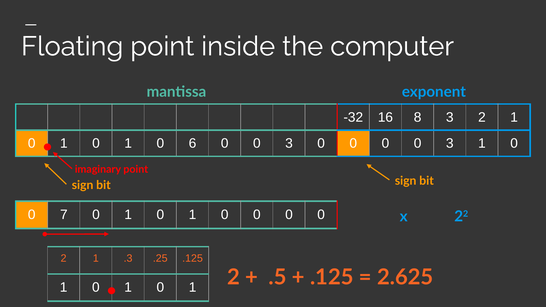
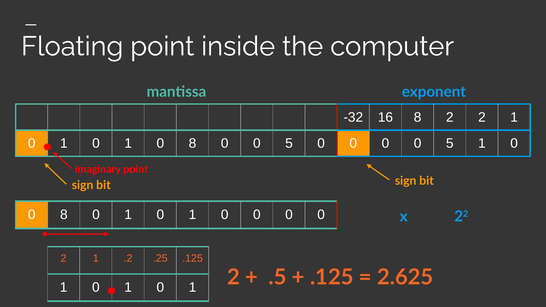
8 3: 3 -> 2 (450, 117)
1 0 6: 6 -> 8 (192, 143)
3: 3 -> 5 (289, 143)
0 0 0 3: 3 -> 5 (450, 143)
7: 7 -> 8 (64, 215)
.3: .3 -> .2 (128, 258)
